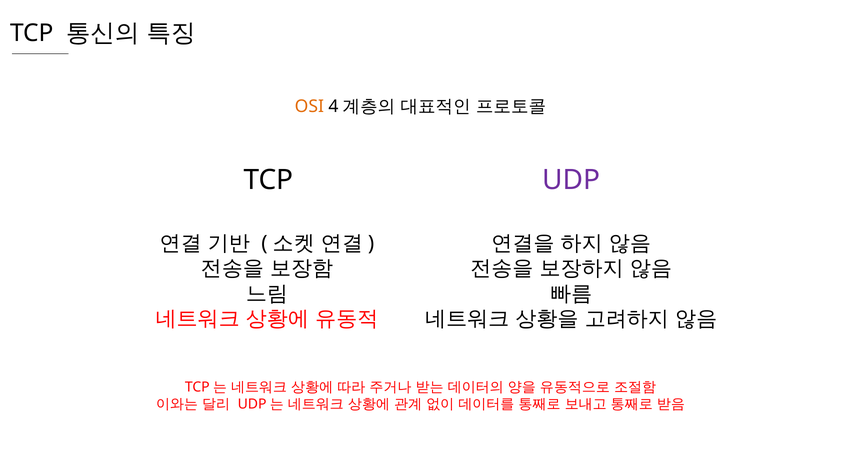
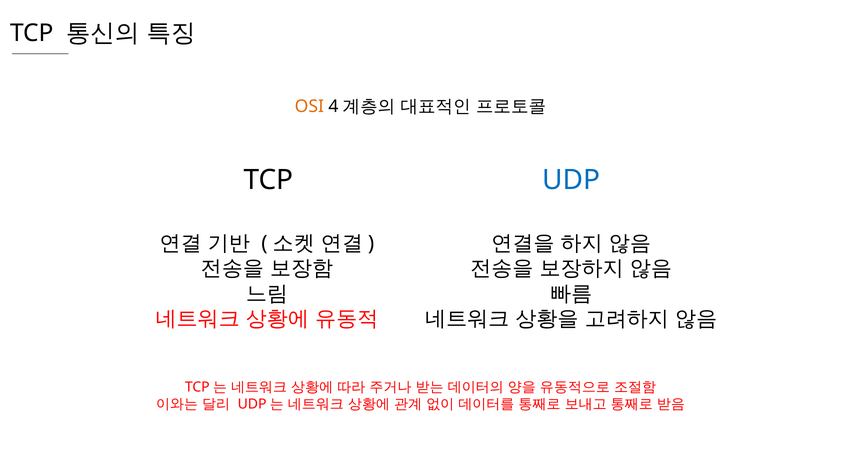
UDP colour: purple -> blue (571, 180)
